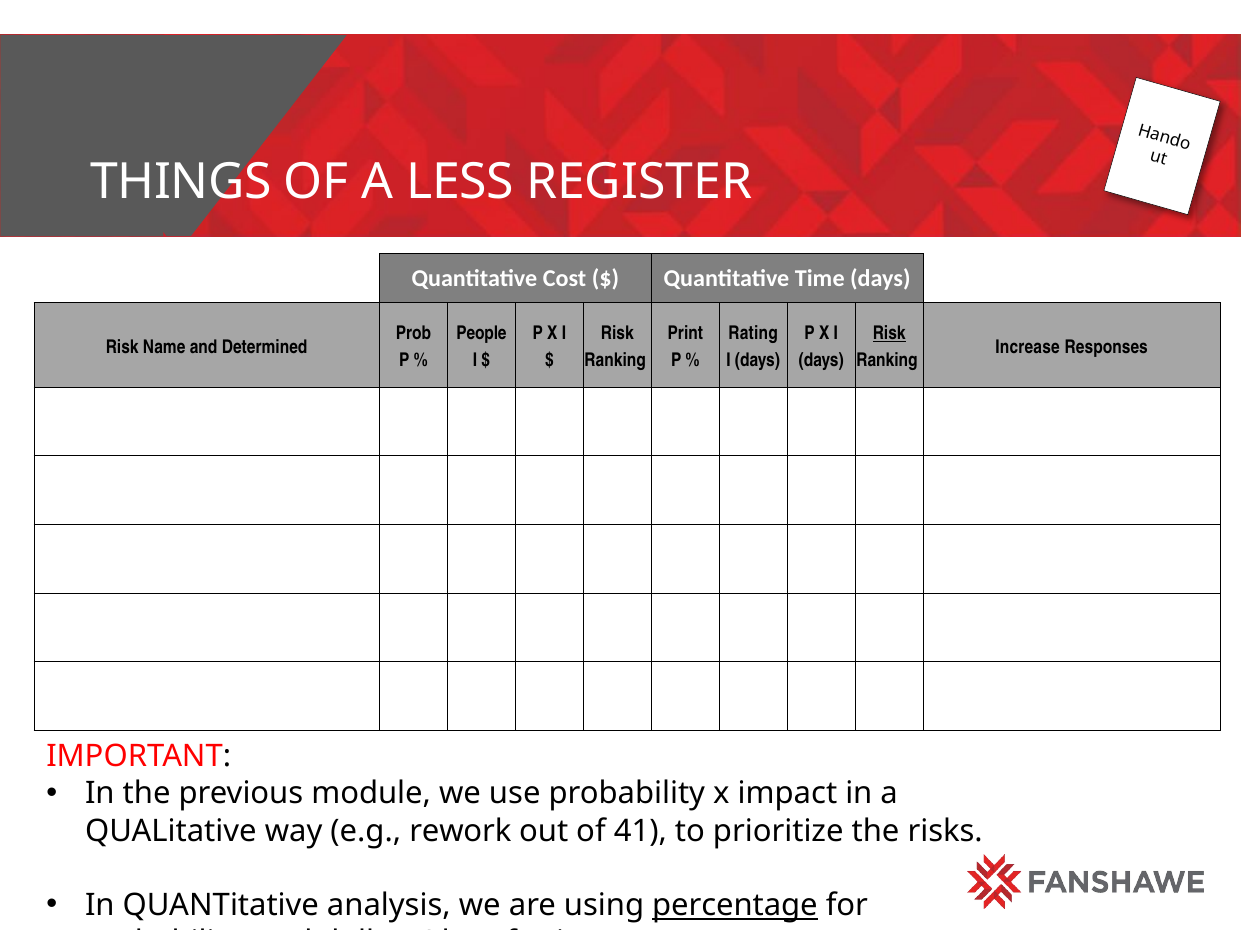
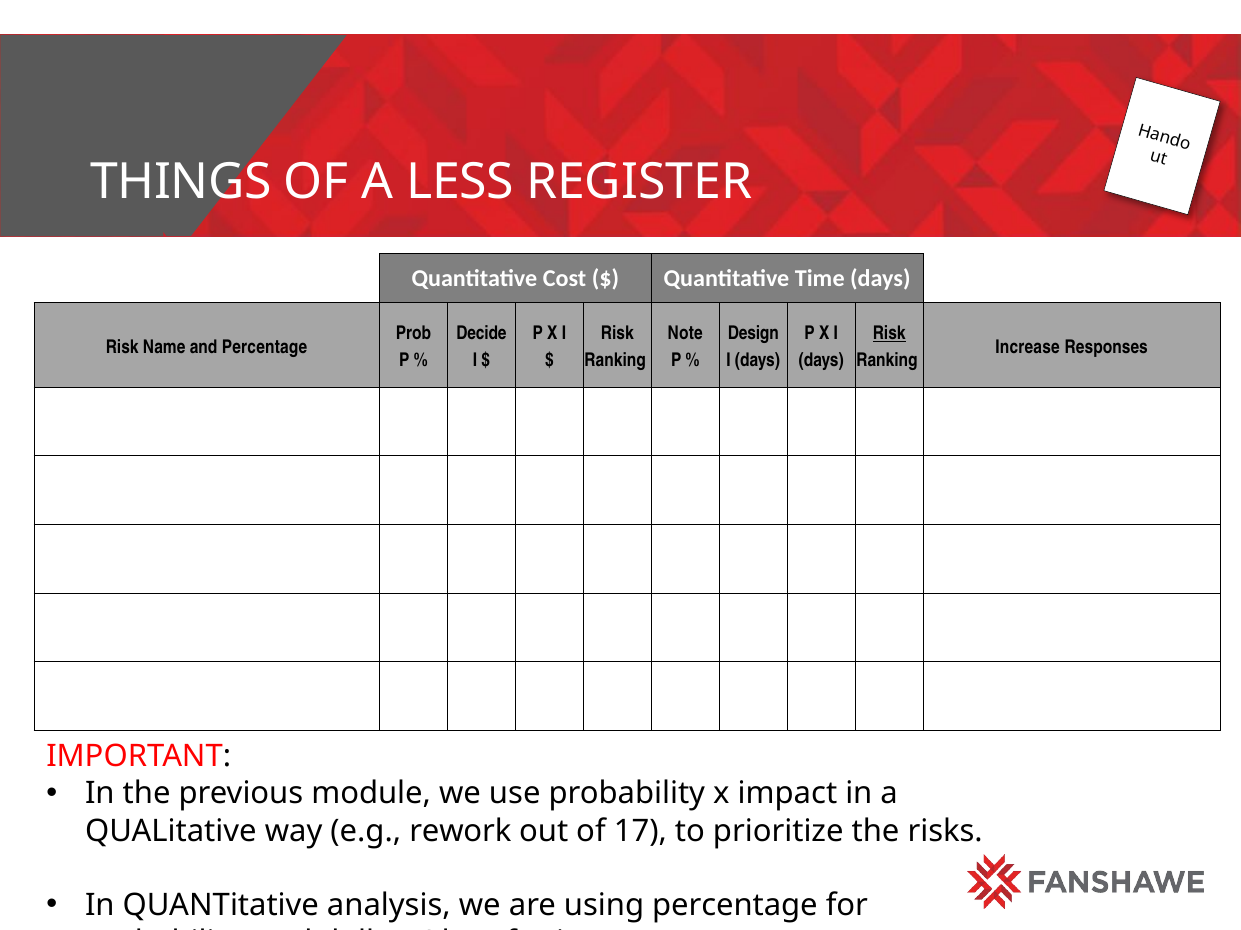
People: People -> Decide (481, 334)
Print: Print -> Note (685, 334)
Rating: Rating -> Design (753, 334)
and Determined: Determined -> Percentage (265, 347)
41: 41 -> 17 (640, 832)
percentage underline: present -> none (735, 906)
